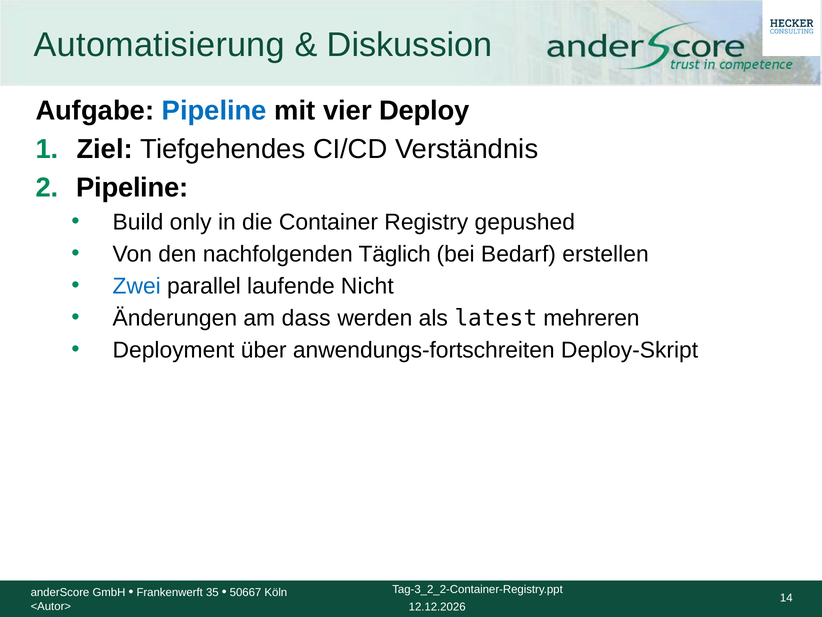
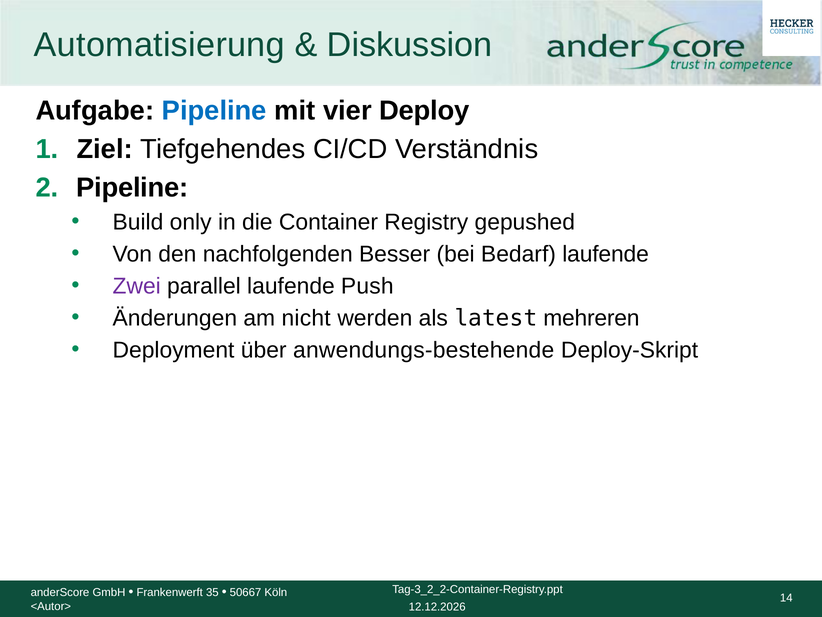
Täglich: Täglich -> Besser (395, 254)
Bedarf erstellen: erstellen -> laufende (606, 254)
Zwei colour: blue -> purple (137, 286)
Nicht: Nicht -> Push (367, 286)
dass: dass -> nicht (306, 318)
anwendungs-fortschreiten: anwendungs-fortschreiten -> anwendungs-bestehende (424, 350)
